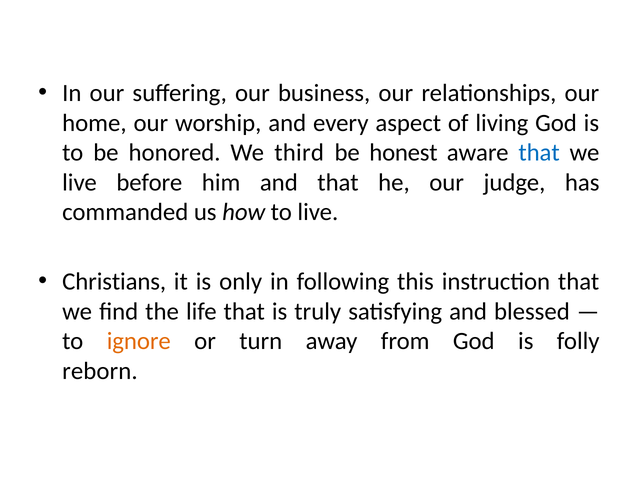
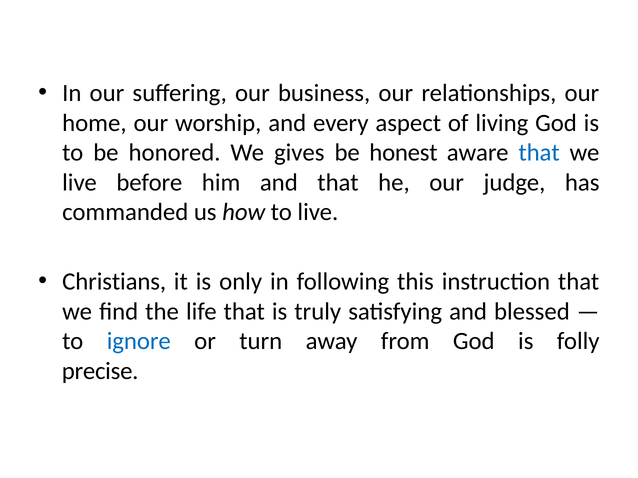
third: third -> gives (299, 153)
ignore colour: orange -> blue (139, 342)
reborn: reborn -> precise (100, 371)
